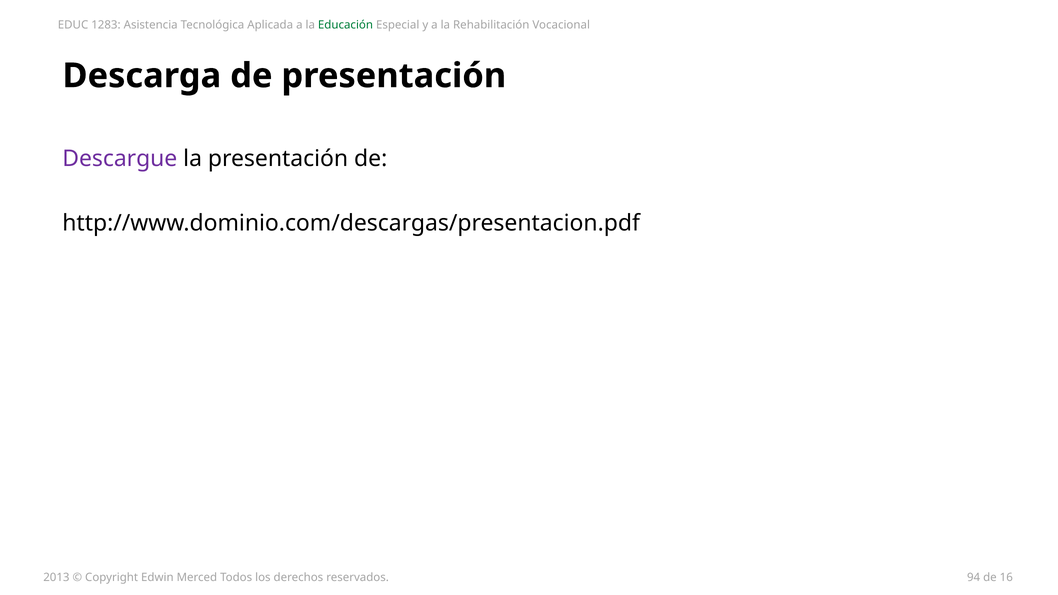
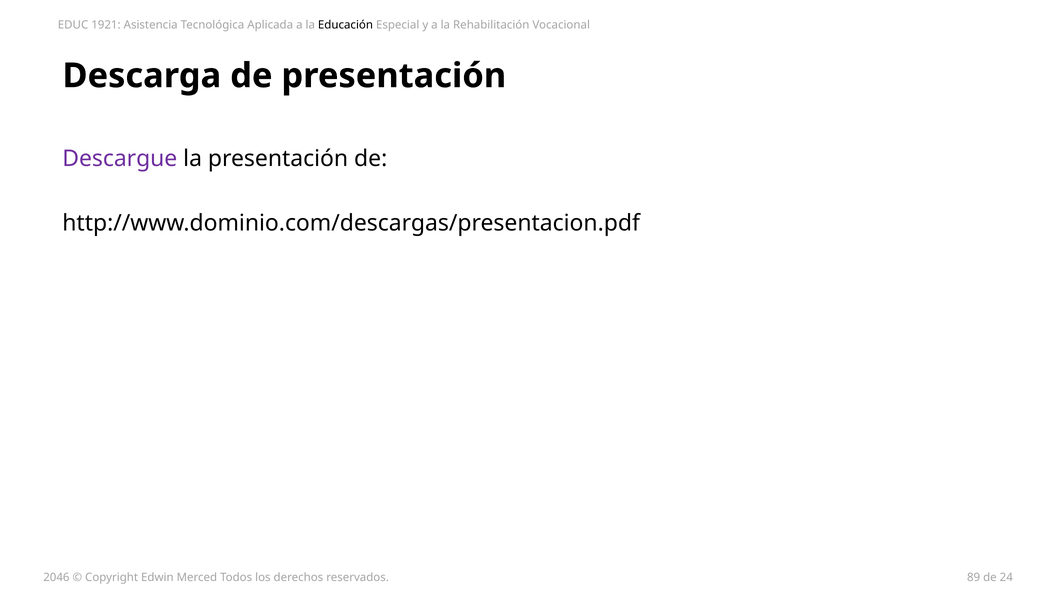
1283: 1283 -> 1921 (106, 25)
Educación colour: green -> black (345, 25)
2013: 2013 -> 2046 (56, 577)
94: 94 -> 89 (974, 577)
16: 16 -> 24 (1006, 577)
